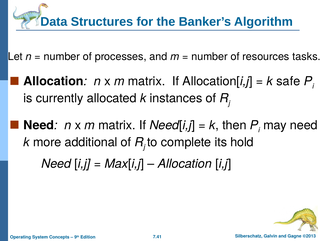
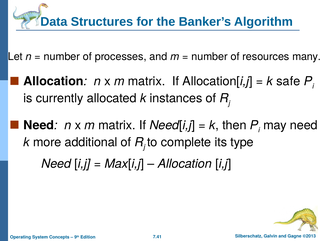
tasks: tasks -> many (307, 57)
hold: hold -> type (242, 142)
